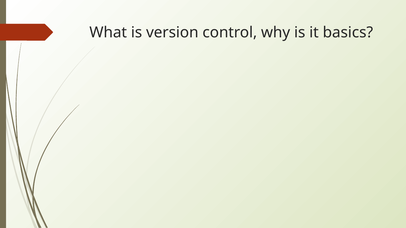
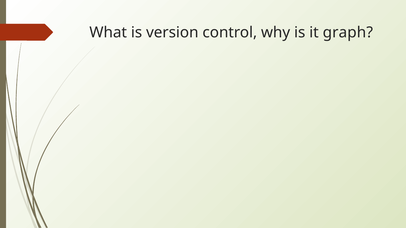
basics: basics -> graph (348, 33)
